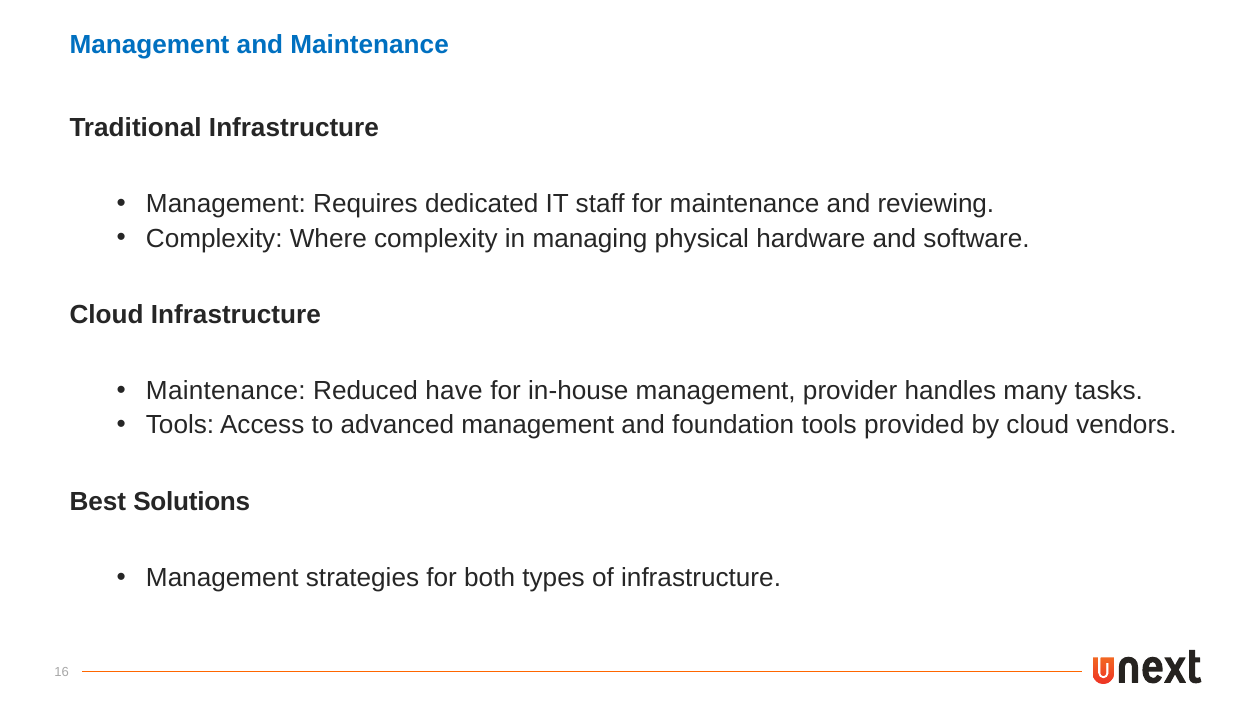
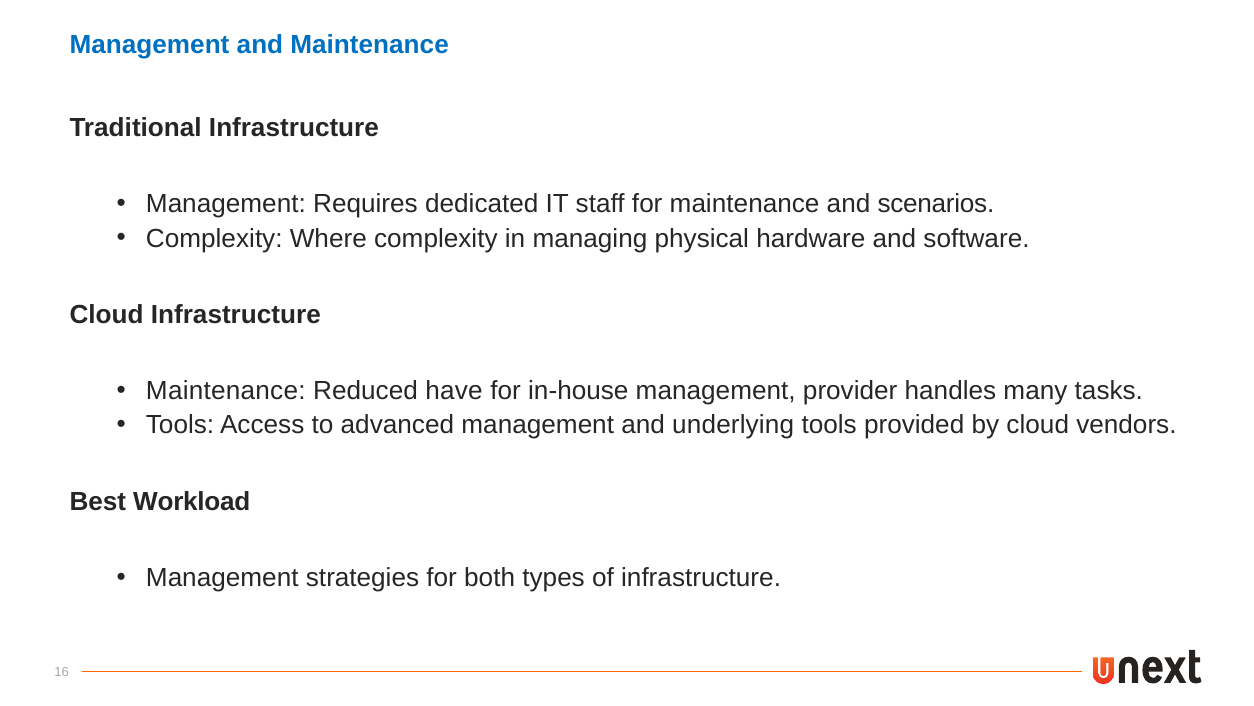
reviewing: reviewing -> scenarios (936, 203)
foundation: foundation -> underlying (733, 425)
Solutions: Solutions -> Workload (192, 501)
